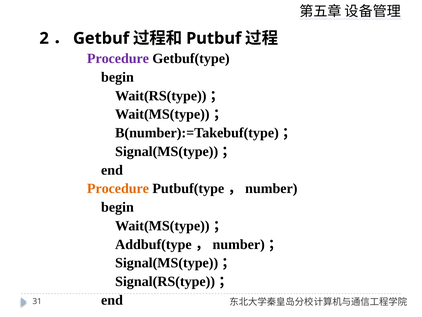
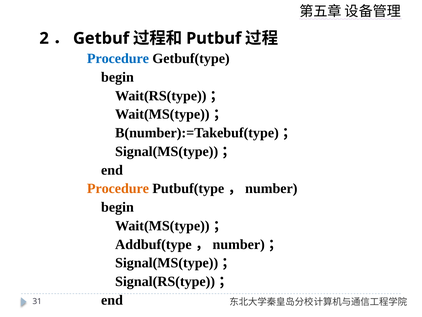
Procedure colour: purple -> blue (118, 58)
